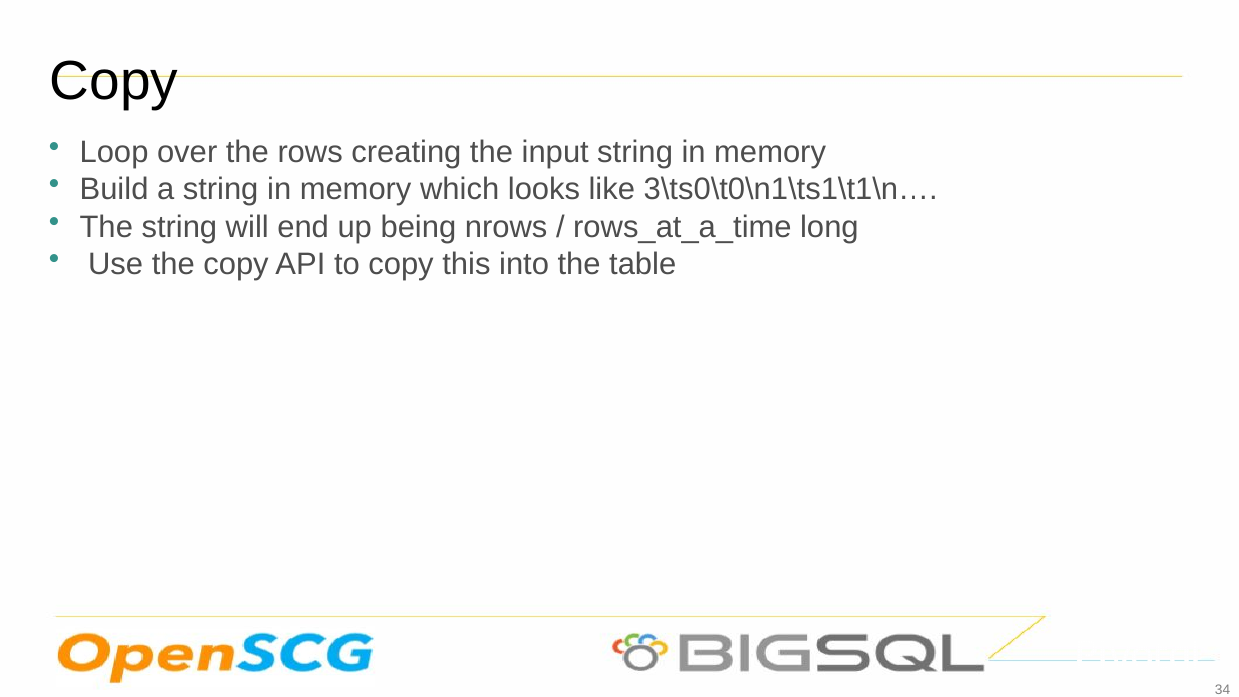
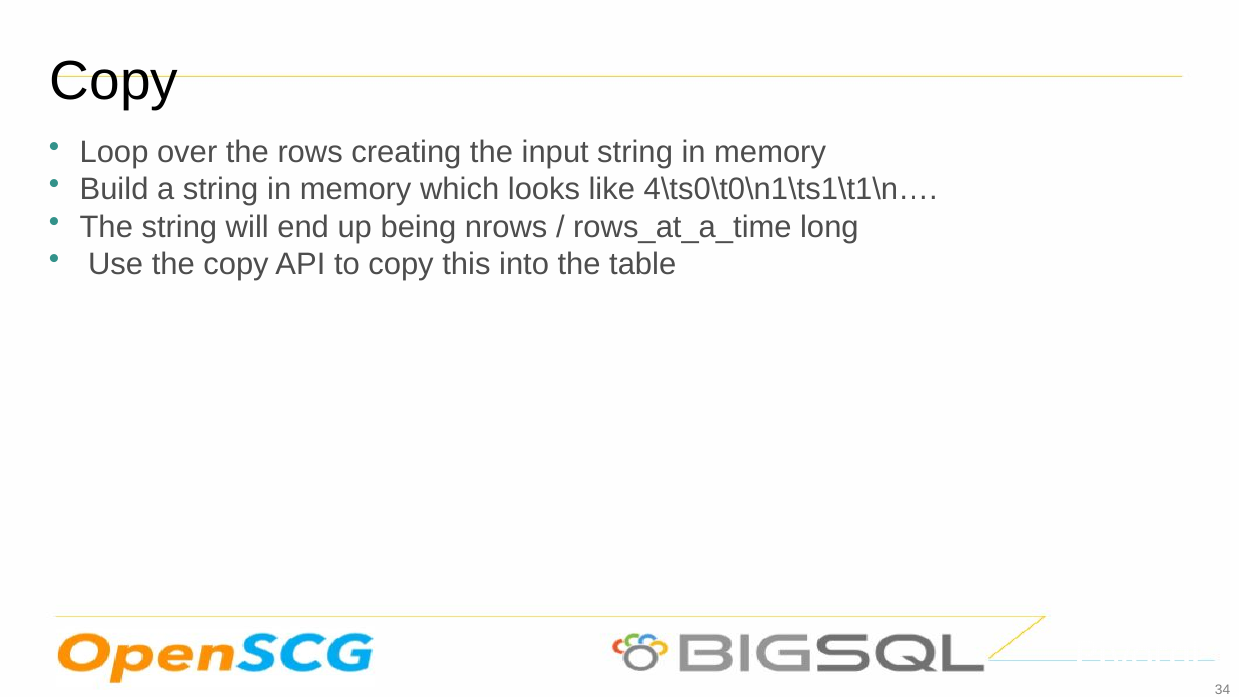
3\ts0\t0\n1\ts1\t1\n…: 3\ts0\t0\n1\ts1\t1\n… -> 4\ts0\t0\n1\ts1\t1\n… (791, 190)
